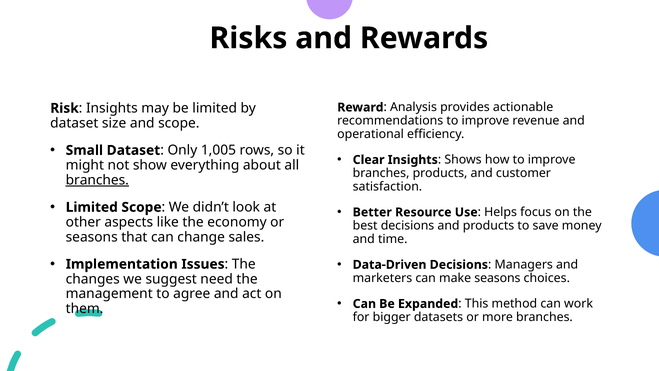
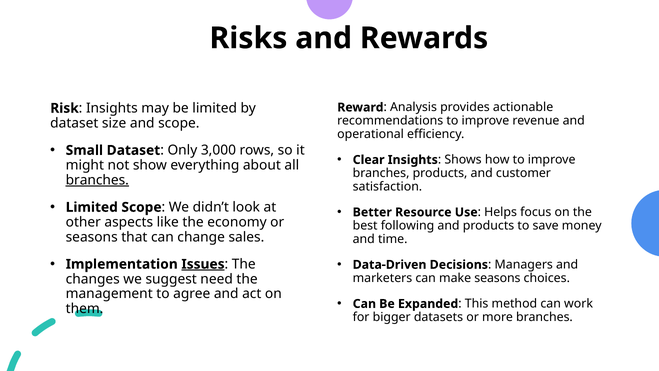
1,005: 1,005 -> 3,000 (218, 150)
best decisions: decisions -> following (408, 225)
Issues underline: none -> present (203, 264)
